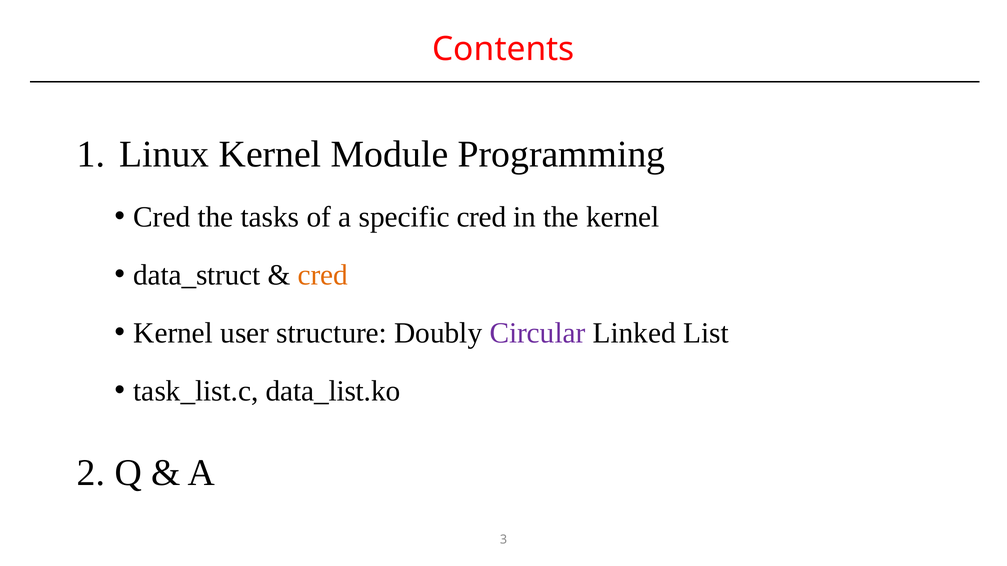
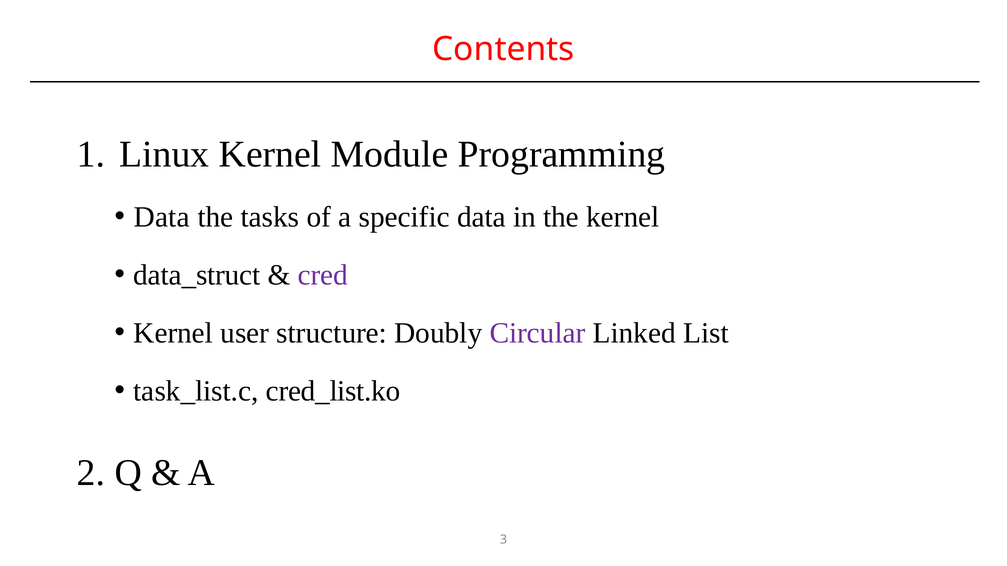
Cred: Cred -> Data (162, 217)
specific cred: cred -> data (481, 217)
cred colour: orange -> purple (323, 275)
data_list.ko: data_list.ko -> cred_list.ko (333, 391)
